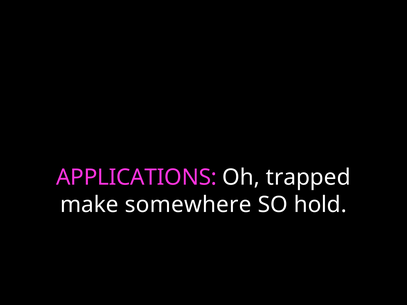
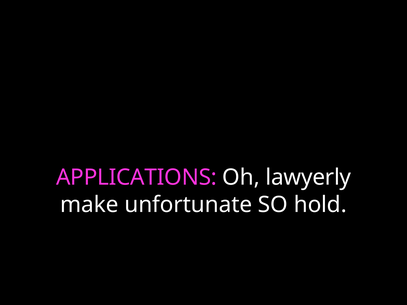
trapped: trapped -> lawyerly (308, 178)
somewhere: somewhere -> unfortunate (188, 205)
